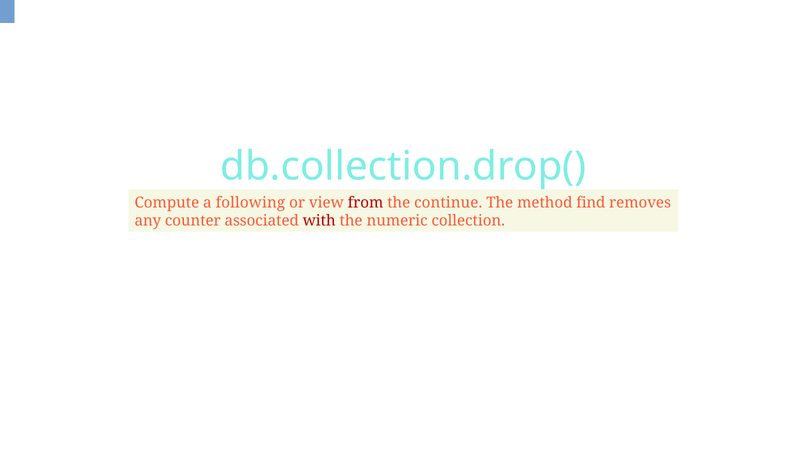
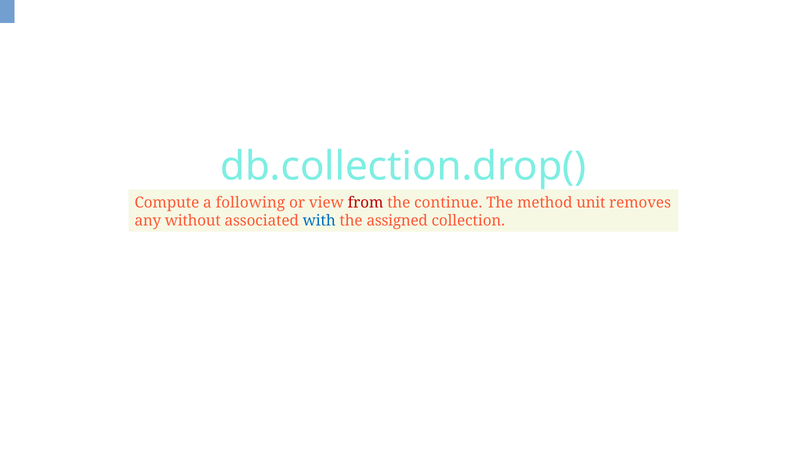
find: find -> unit (591, 203)
counter: counter -> without (193, 221)
with colour: red -> blue (319, 221)
numeric: numeric -> assigned (397, 221)
